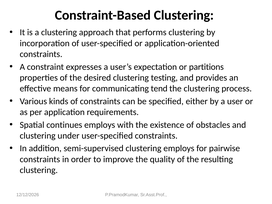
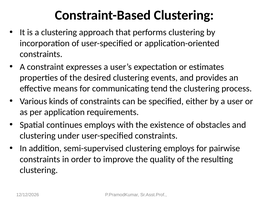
partitions: partitions -> estimates (206, 67)
testing: testing -> events (164, 78)
